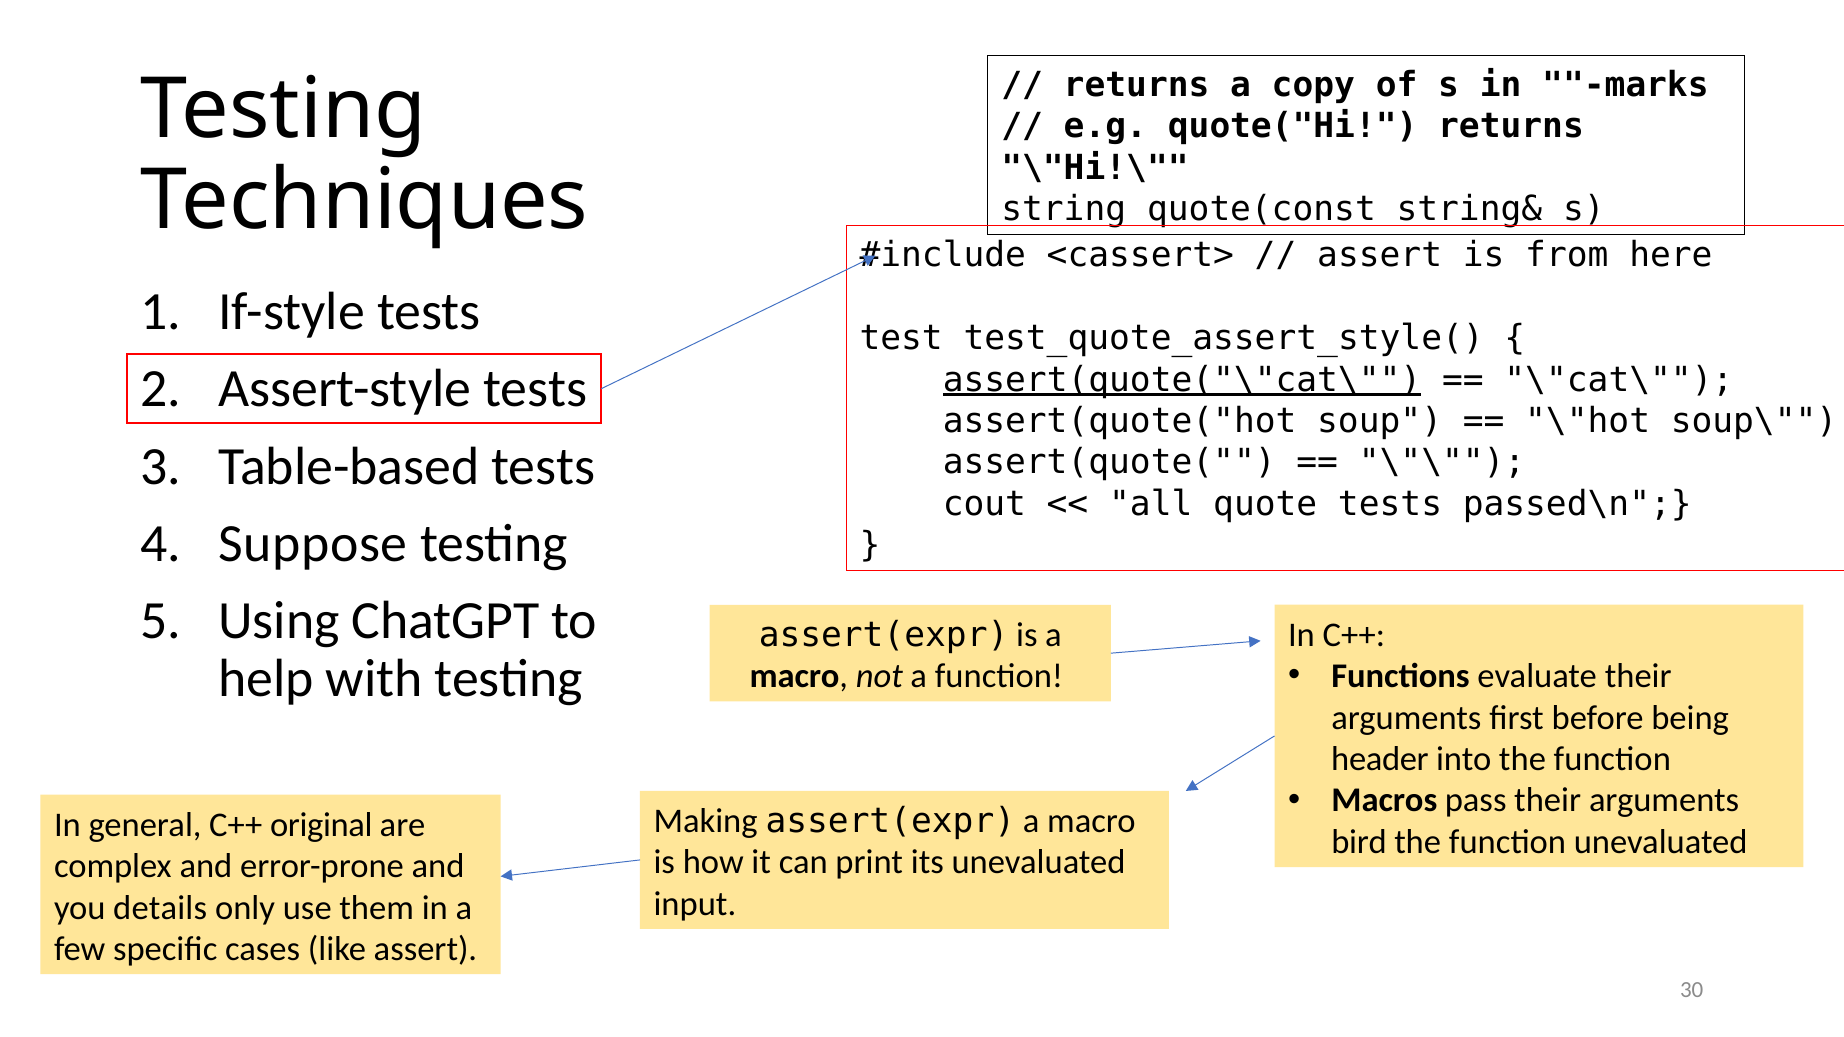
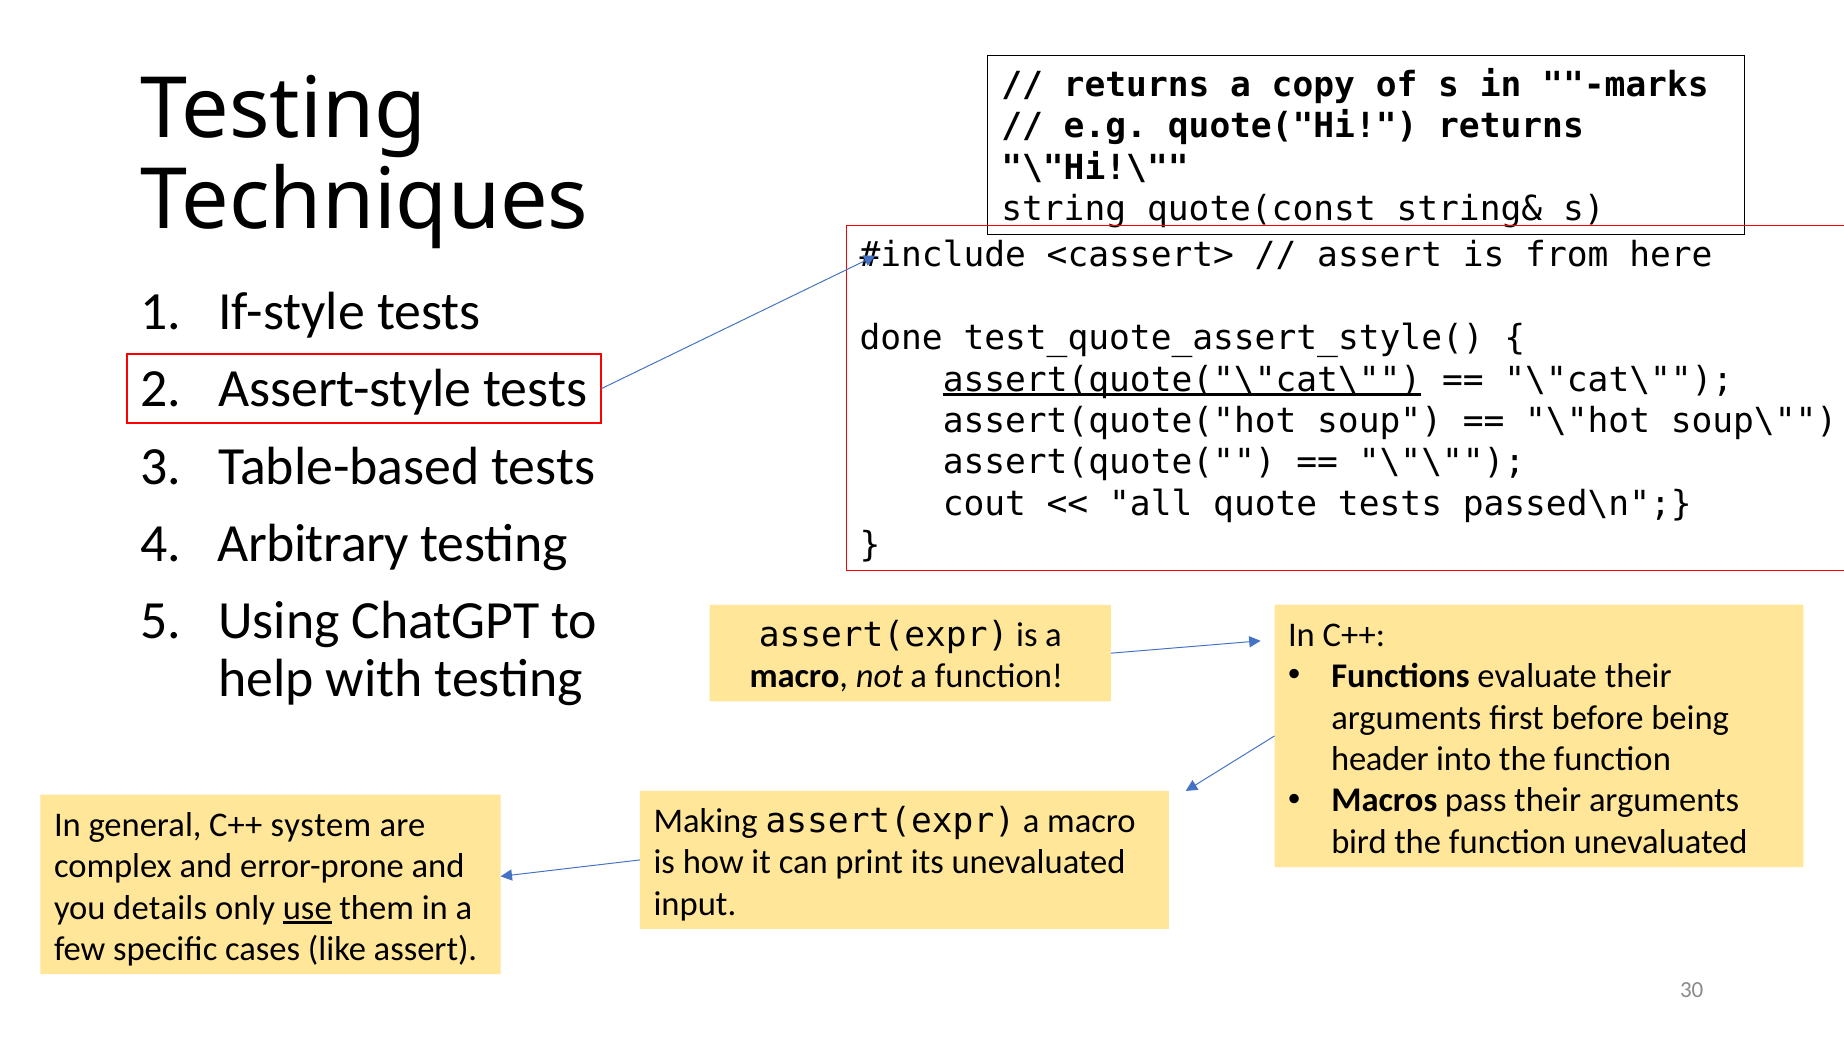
test: test -> done (901, 338)
Suppose: Suppose -> Arbitrary (314, 544)
original: original -> system (321, 825)
use underline: none -> present (307, 908)
